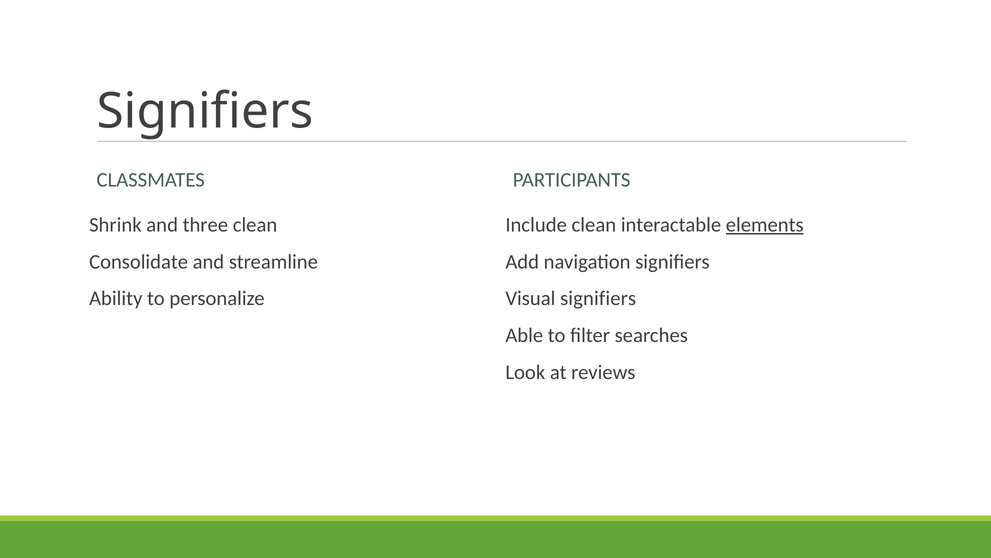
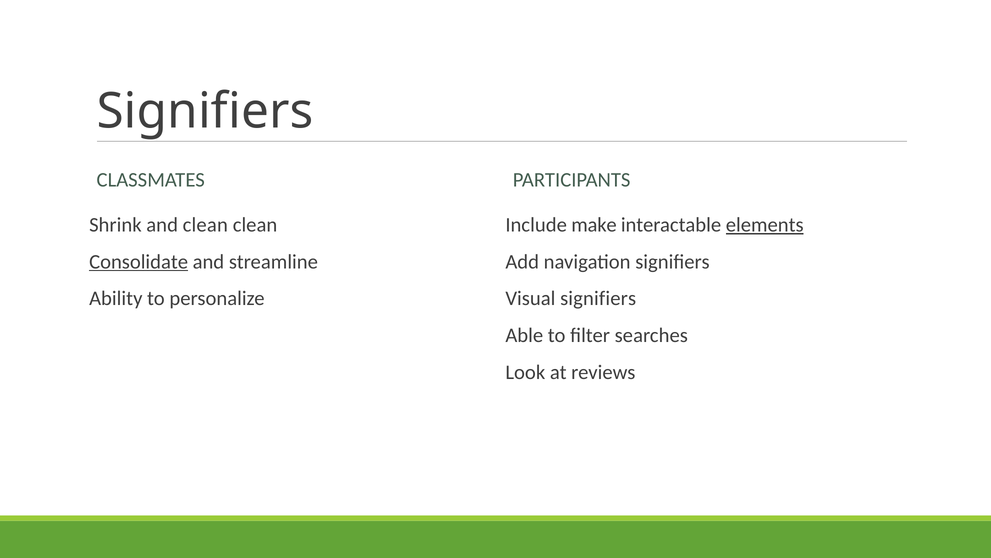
and three: three -> clean (205, 225)
Include clean: clean -> make (594, 225)
Consolidate underline: none -> present (139, 261)
